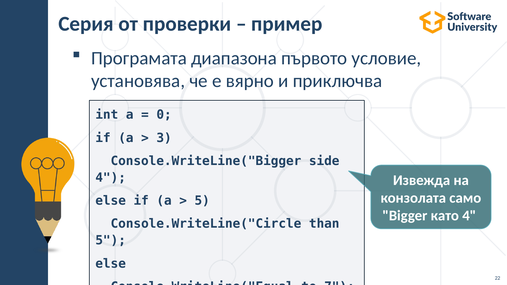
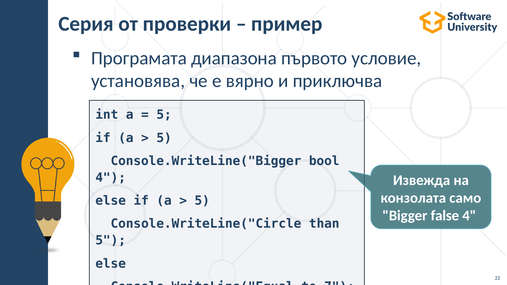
0: 0 -> 5 (164, 115)
3: 3 -> 5 (164, 138)
side: side -> bool (324, 161)
като: като -> false (445, 216)
